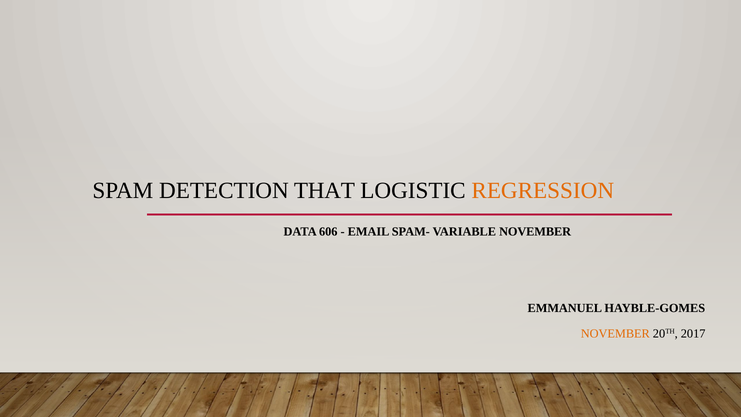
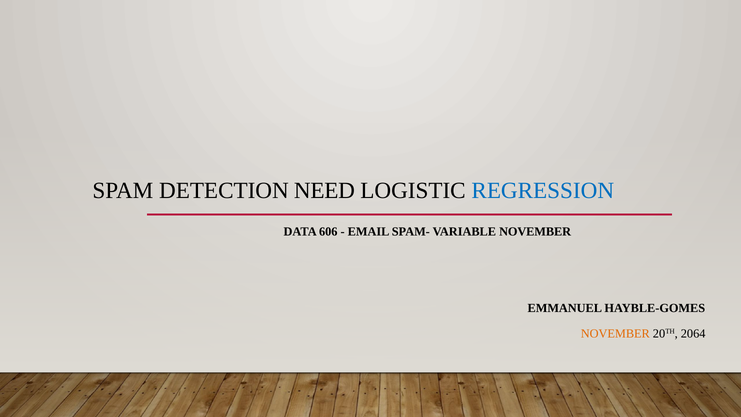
THAT: THAT -> NEED (324, 191)
REGRESSION colour: orange -> blue (543, 191)
2017: 2017 -> 2064 (693, 333)
